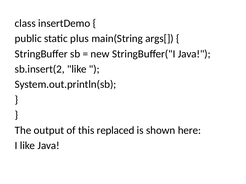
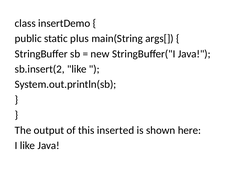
replaced: replaced -> inserted (115, 131)
